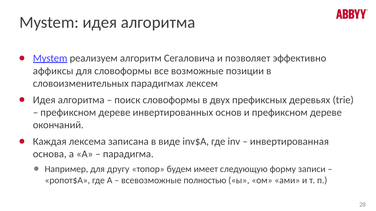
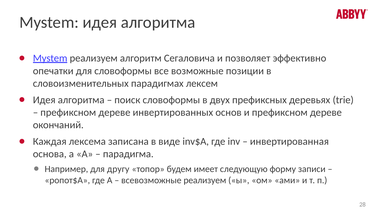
аффиксы: аффиксы -> опечатки (53, 71)
всевозможные полностью: полностью -> реализуем (205, 181)
